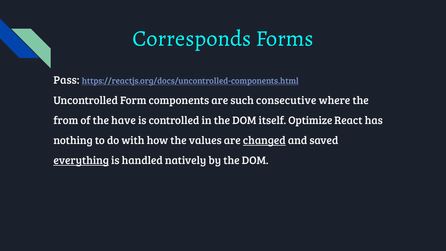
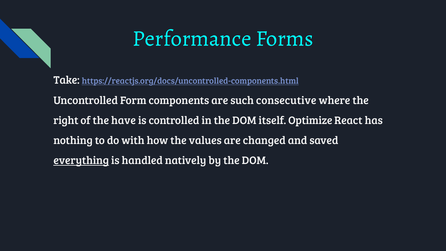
Corresponds: Corresponds -> Performance (192, 39)
Pass: Pass -> Take (67, 80)
from: from -> right (66, 120)
changed underline: present -> none (264, 140)
